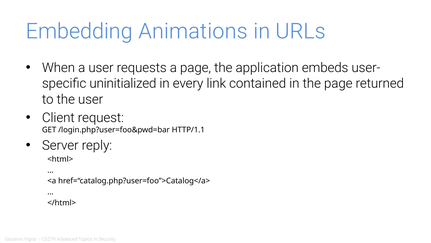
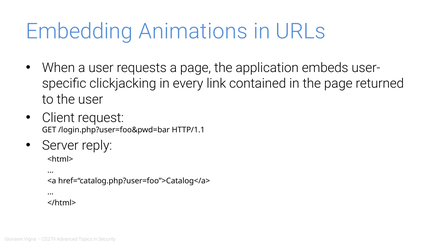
uninitialized: uninitialized -> clickjacking (123, 83)
